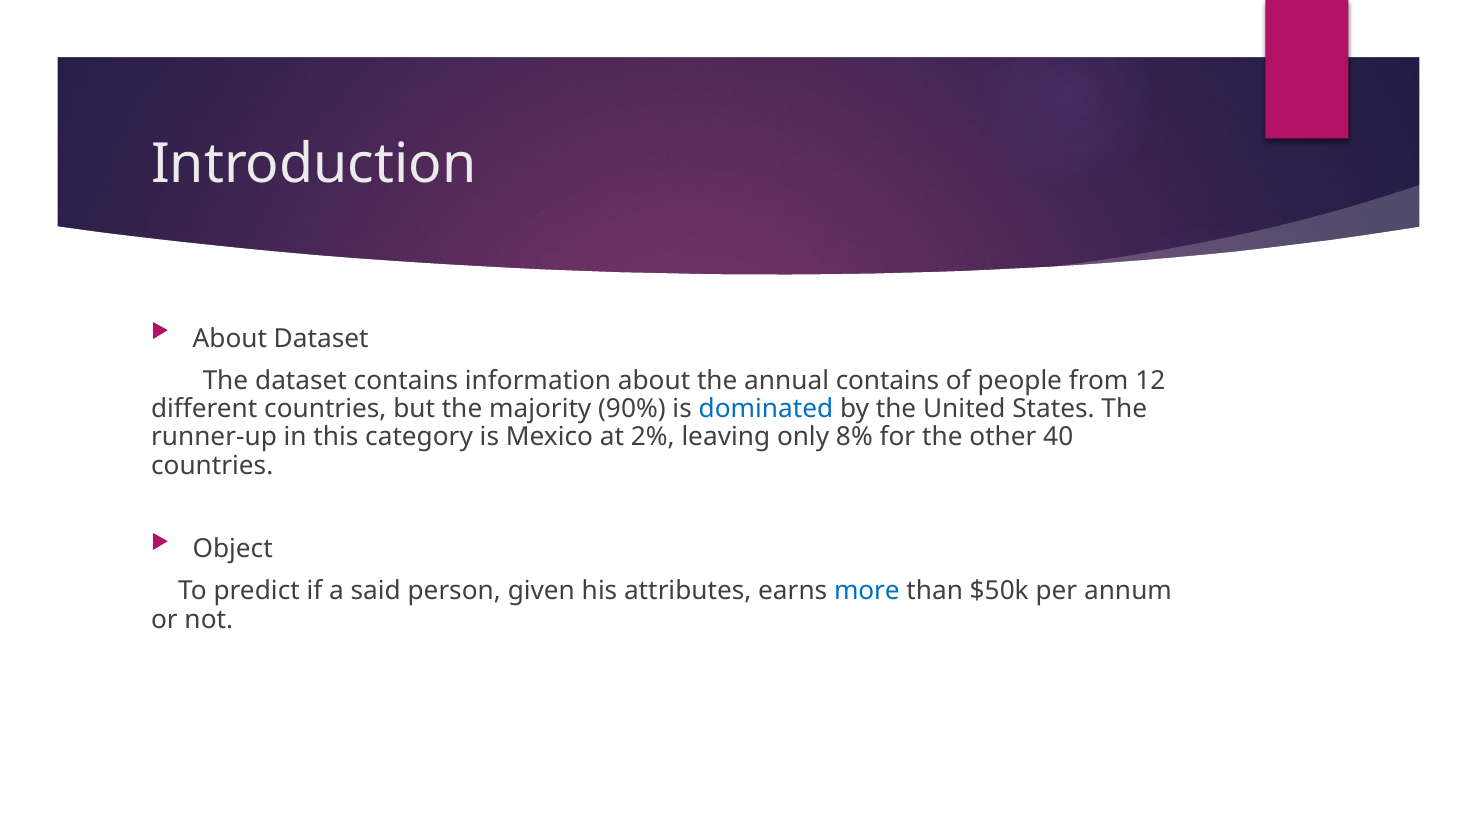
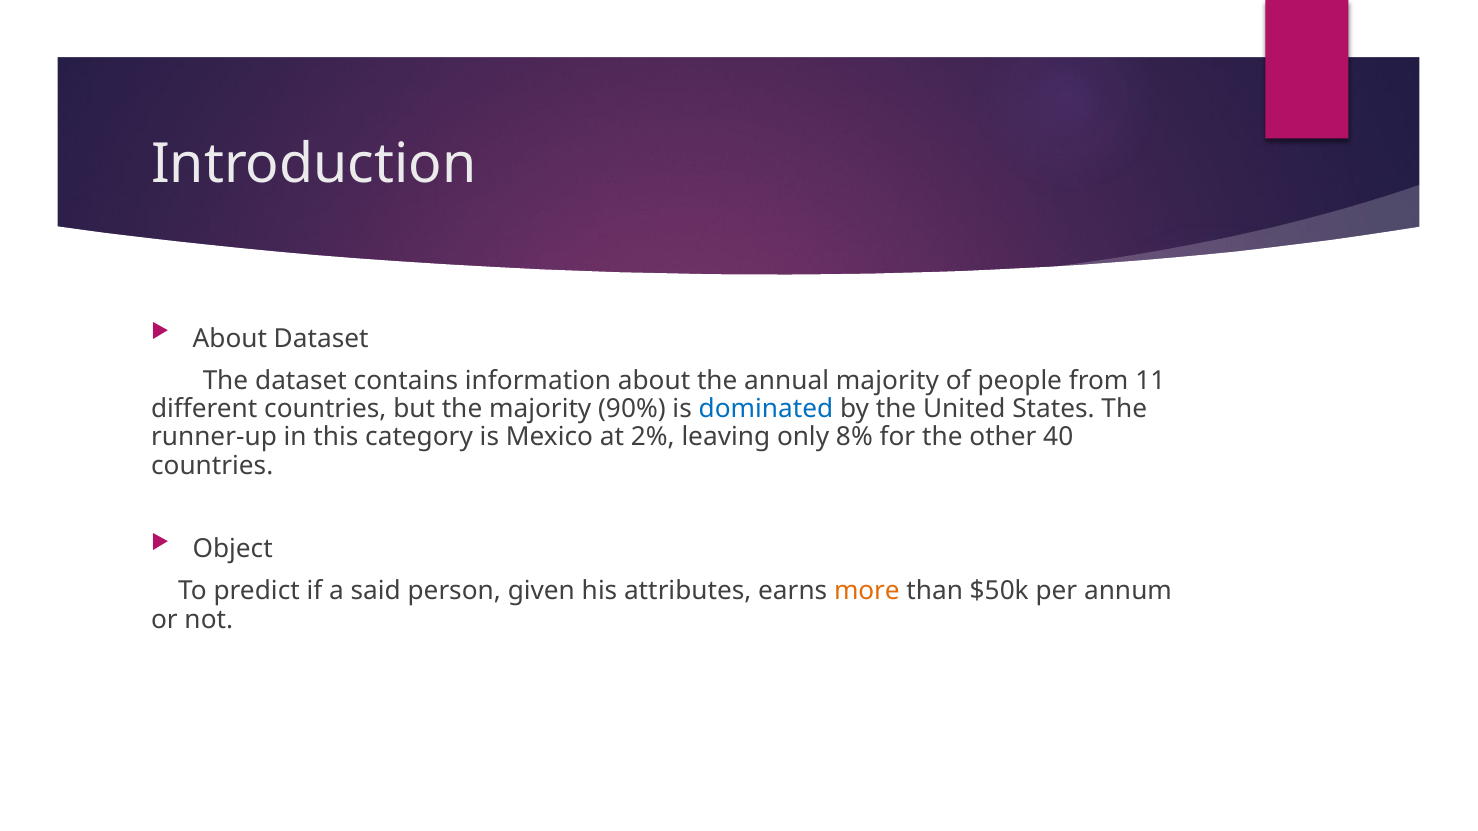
annual contains: contains -> majority (887, 381)
12: 12 -> 11 (1150, 381)
more colour: blue -> orange (867, 591)
